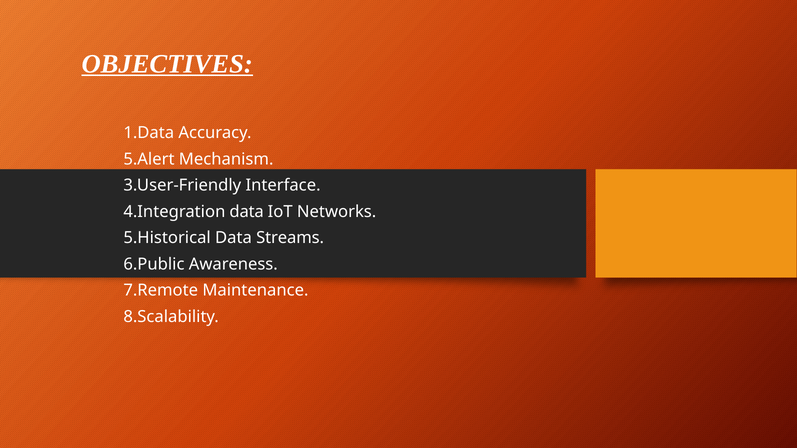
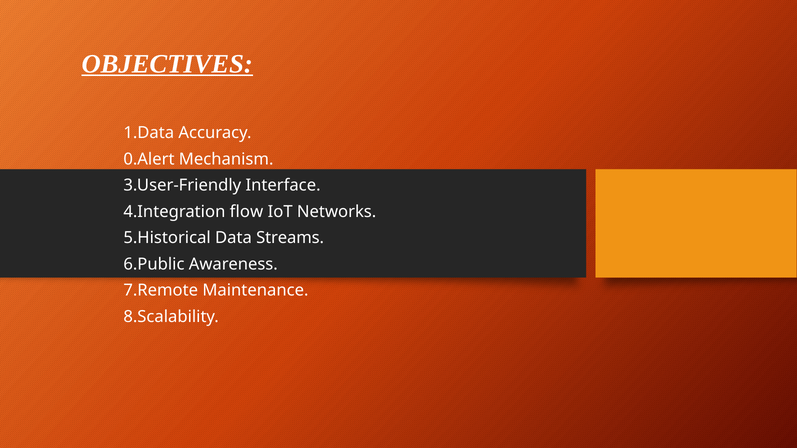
5.Alert: 5.Alert -> 0.Alert (149, 159)
4.Integration data: data -> flow (246, 212)
